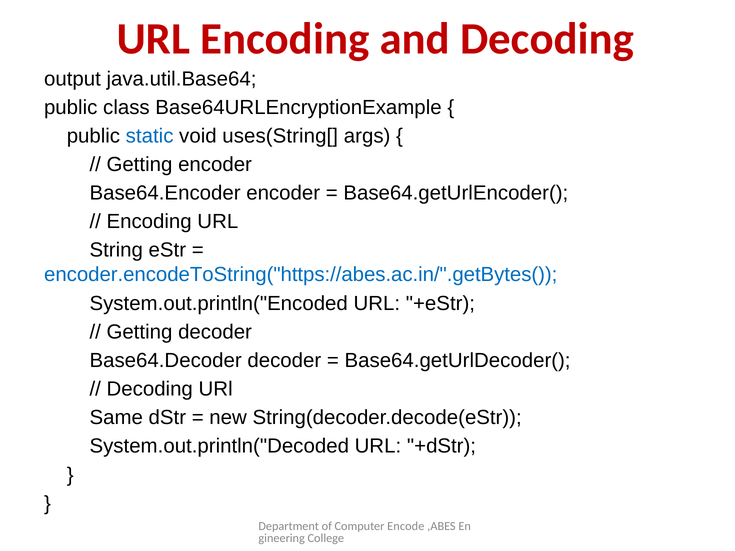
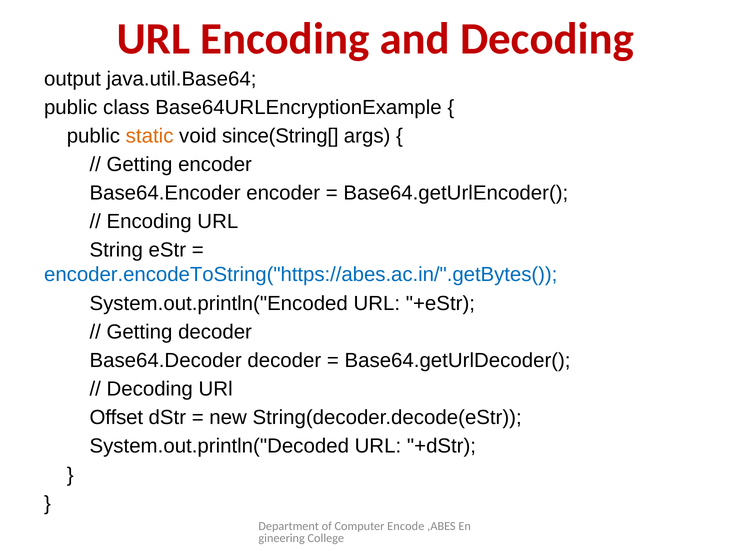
static colour: blue -> orange (150, 136)
uses(String[: uses(String[ -> since(String[ (280, 136)
Same: Same -> Offset (116, 418)
